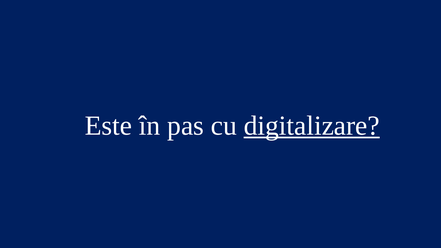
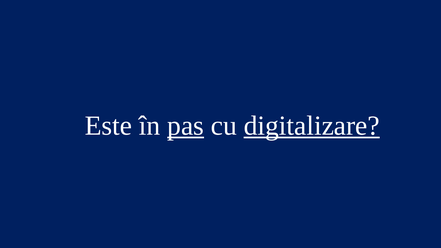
pas underline: none -> present (186, 126)
